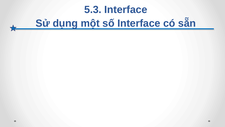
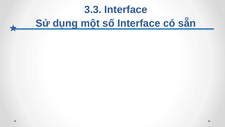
5.3: 5.3 -> 3.3 (93, 10)
